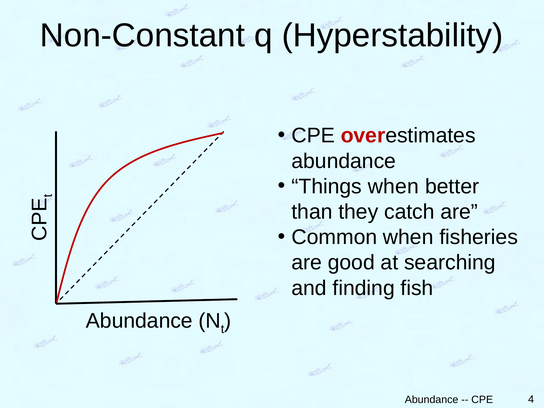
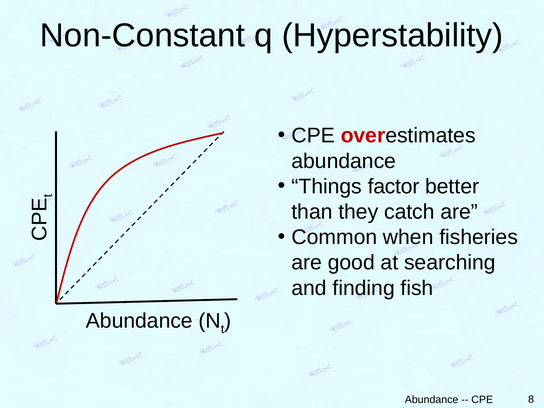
Things when: when -> factor (394, 186)
4: 4 -> 8 (531, 399)
